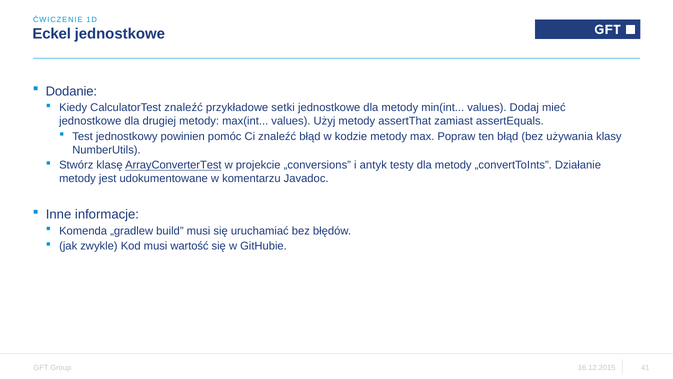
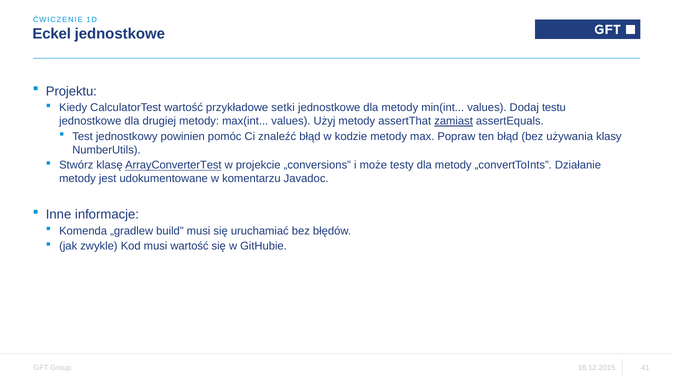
Dodanie: Dodanie -> Projektu (71, 91)
CalculatorTest znaleźć: znaleźć -> wartość (184, 108)
mieć: mieć -> testu (554, 108)
zamiast underline: none -> present (454, 121)
antyk: antyk -> może (373, 165)
